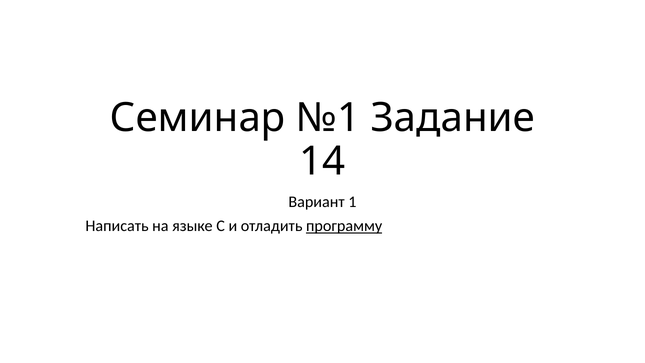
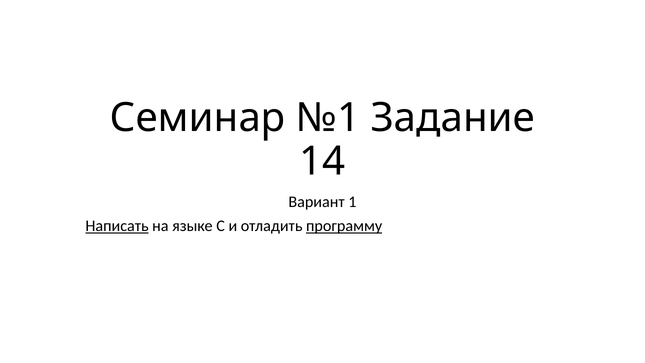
Написать underline: none -> present (117, 226)
